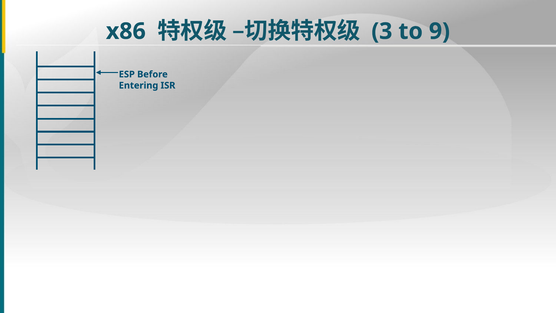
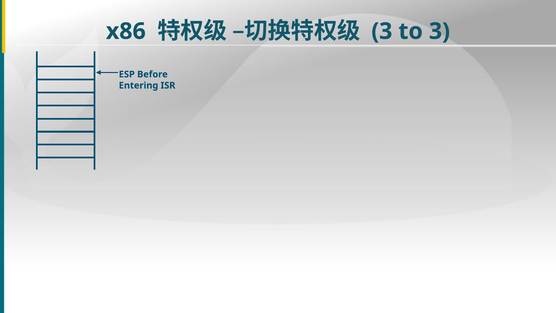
to 9: 9 -> 3 (439, 31)
